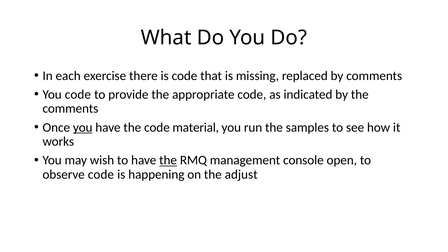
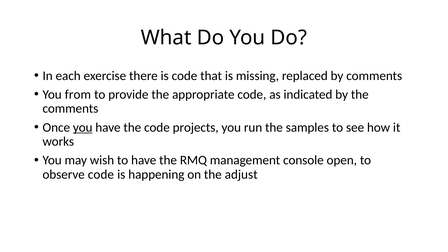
You code: code -> from (78, 95)
material: material -> projects (196, 127)
the underline: present -> none (168, 160)
